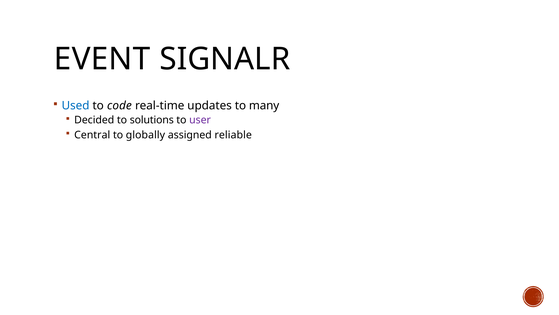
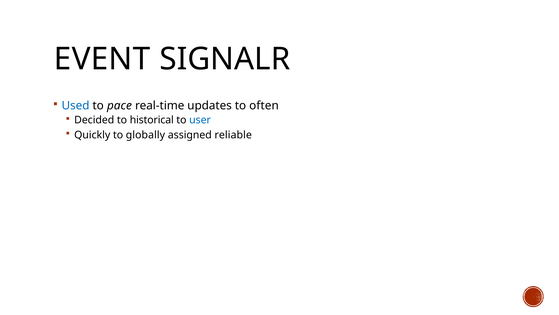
code: code -> pace (119, 106)
many: many -> often (264, 106)
solutions: solutions -> historical (152, 120)
user colour: purple -> blue (200, 120)
Central: Central -> Quickly (92, 135)
